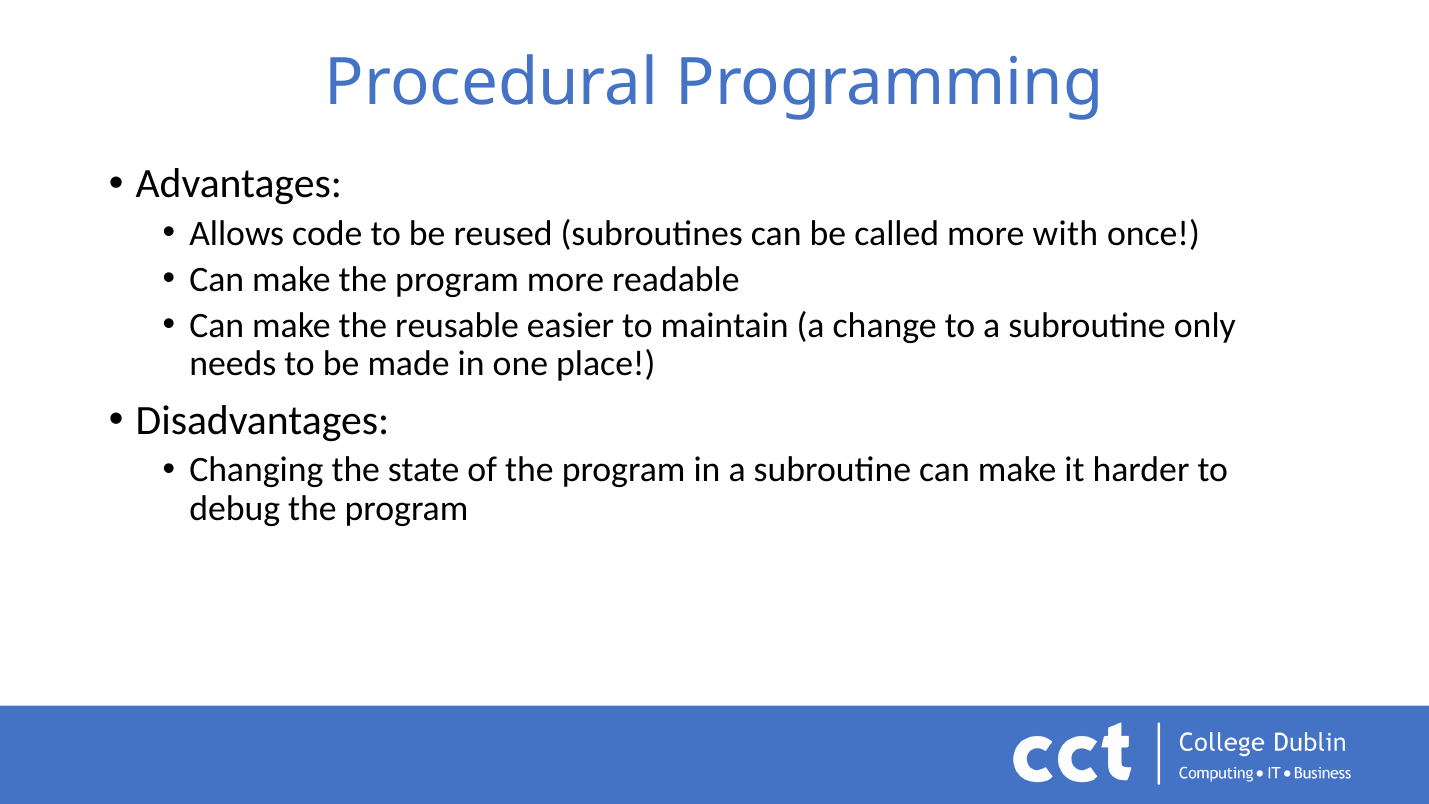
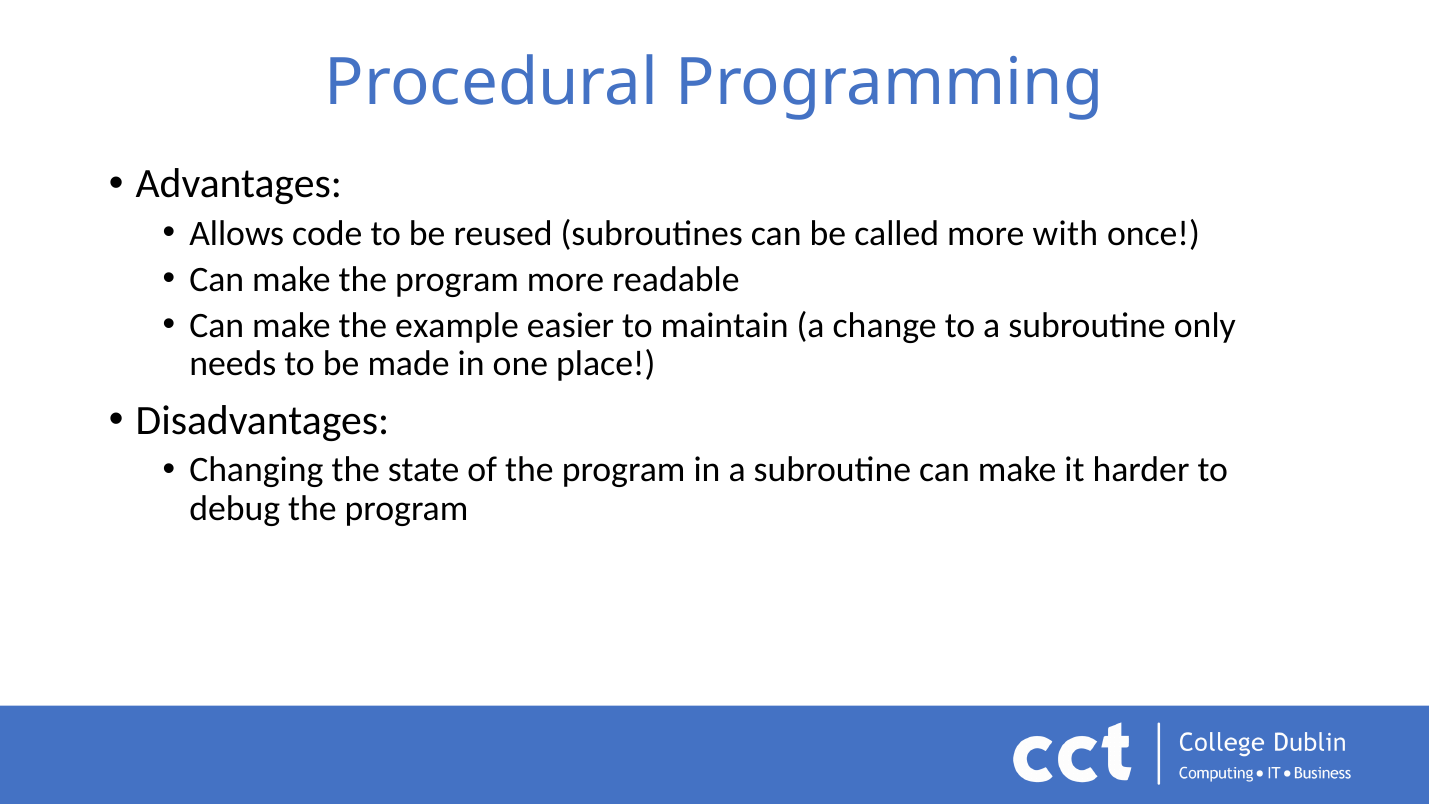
reusable: reusable -> example (457, 325)
